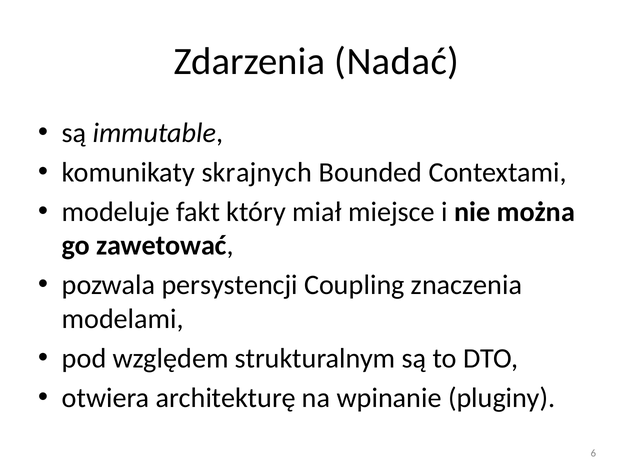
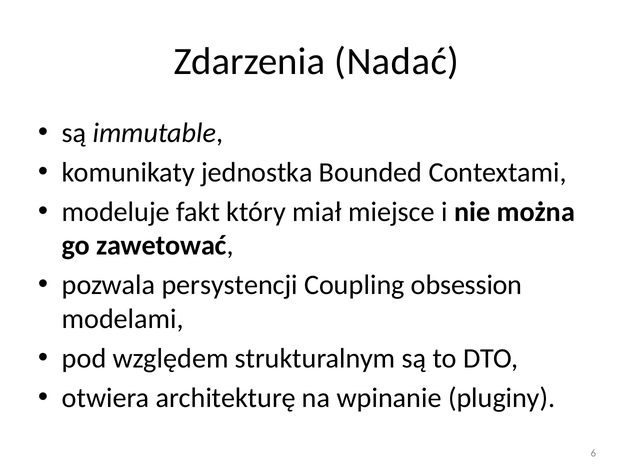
skrajnych: skrajnych -> jednostka (257, 173)
znaczenia: znaczenia -> obsession (467, 285)
